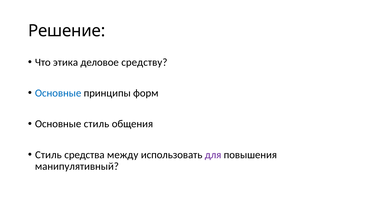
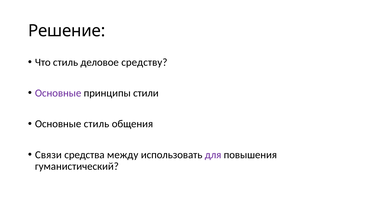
Что этика: этика -> стиль (66, 62)
Основные colour: blue -> purple (58, 93)
форм: форм -> стили (146, 93)
Стиль: Стиль -> Связи (48, 155)
манипулятивный: манипулятивный -> гуманистический (77, 166)
